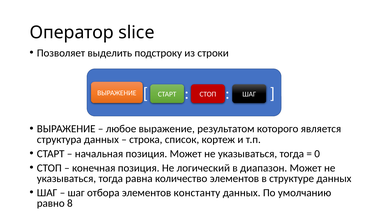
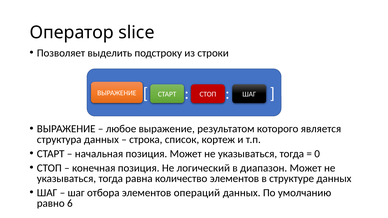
константу: константу -> операций (197, 193)
8: 8 -> 6 (70, 204)
